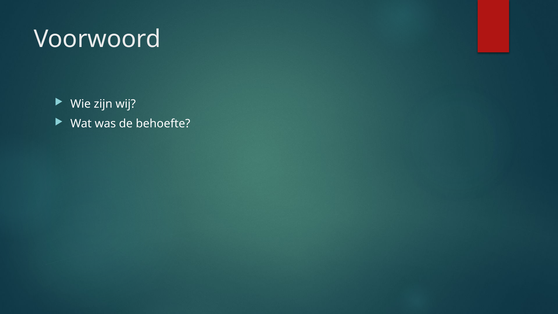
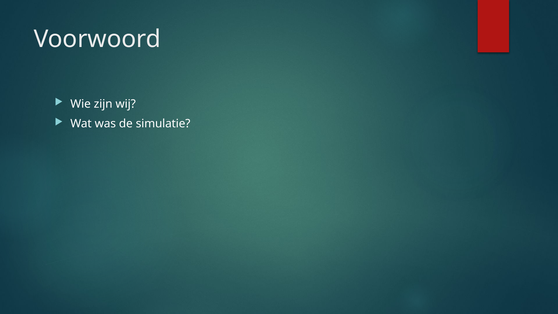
behoefte: behoefte -> simulatie (163, 124)
